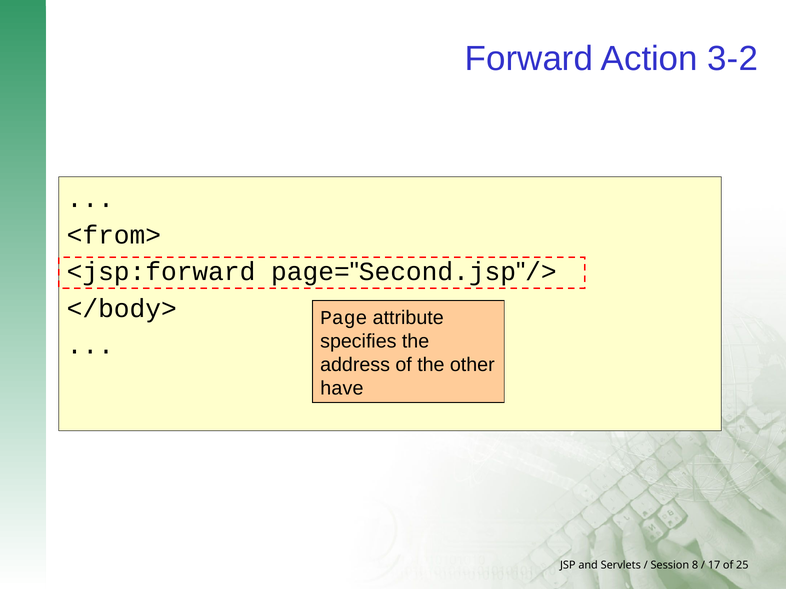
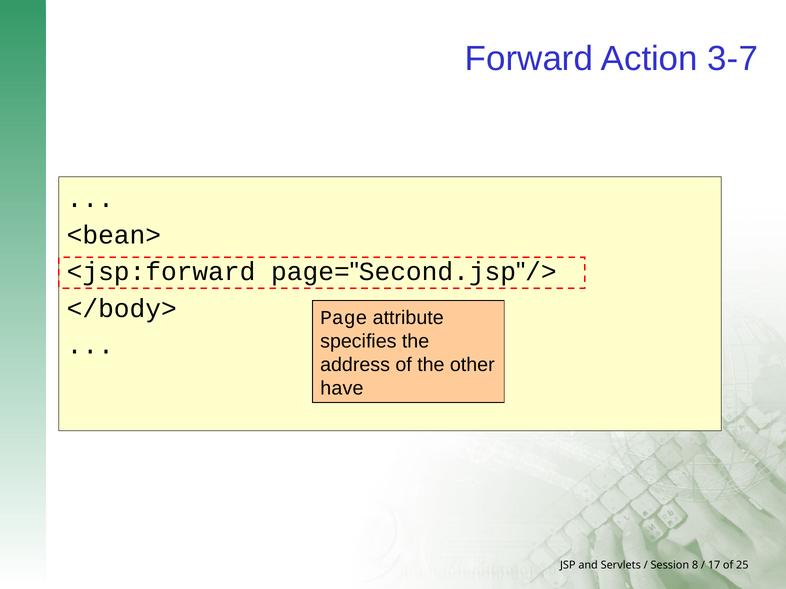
3-2: 3-2 -> 3-7 (733, 59)
<from>: <from> -> <bean> (114, 235)
